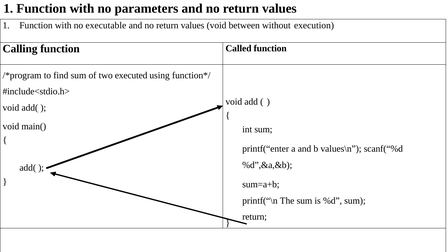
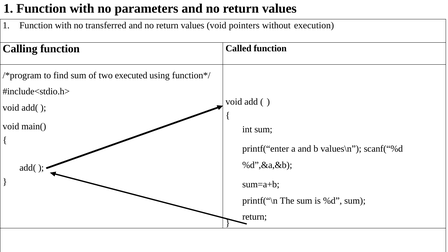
executable: executable -> transferred (106, 26)
between: between -> pointers (244, 26)
